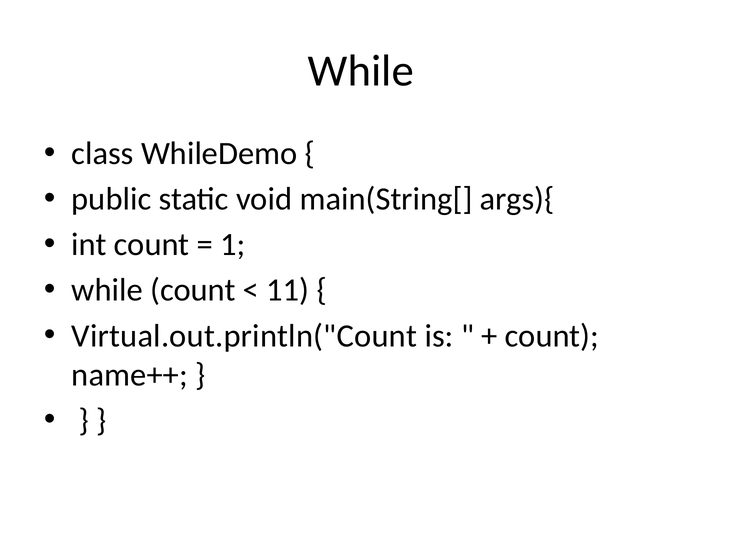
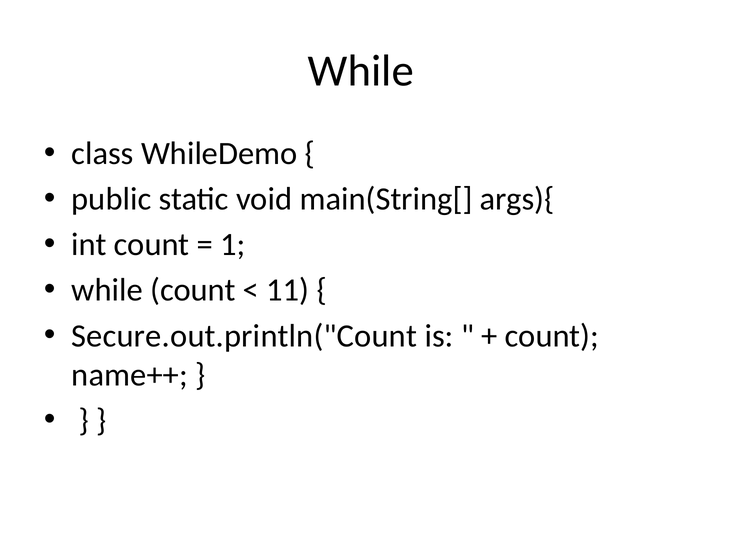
Virtual.out.println("Count: Virtual.out.println("Count -> Secure.out.println("Count (244, 336)
